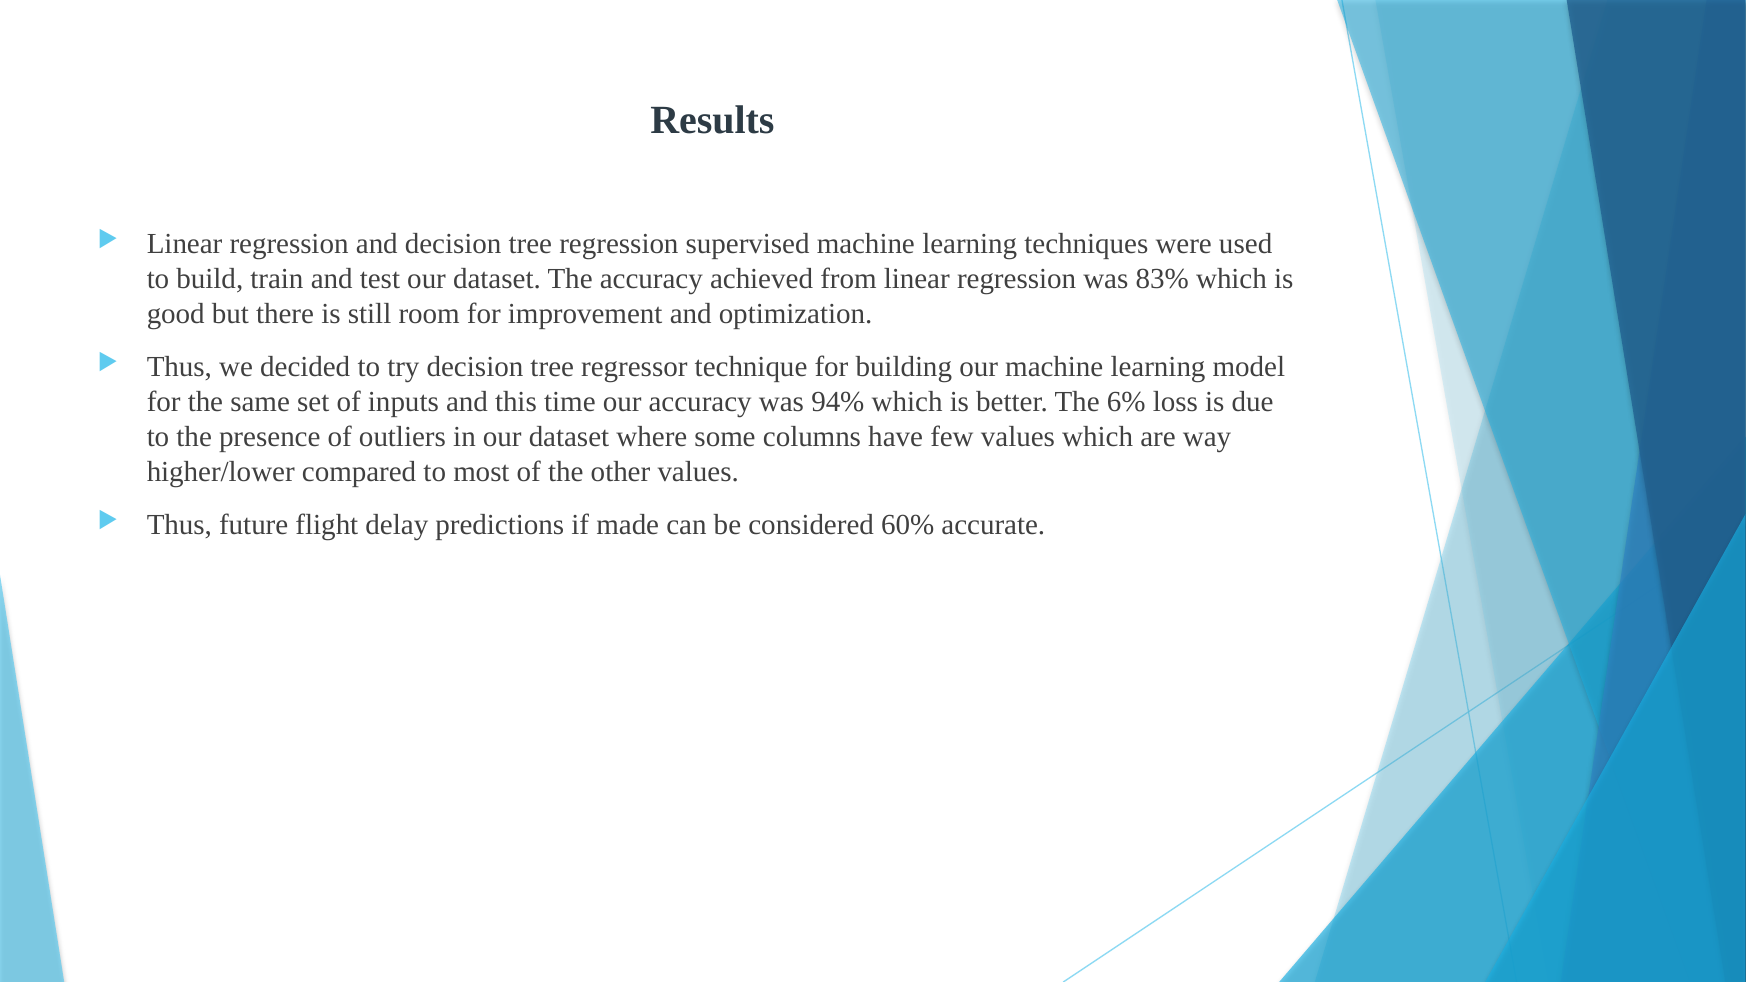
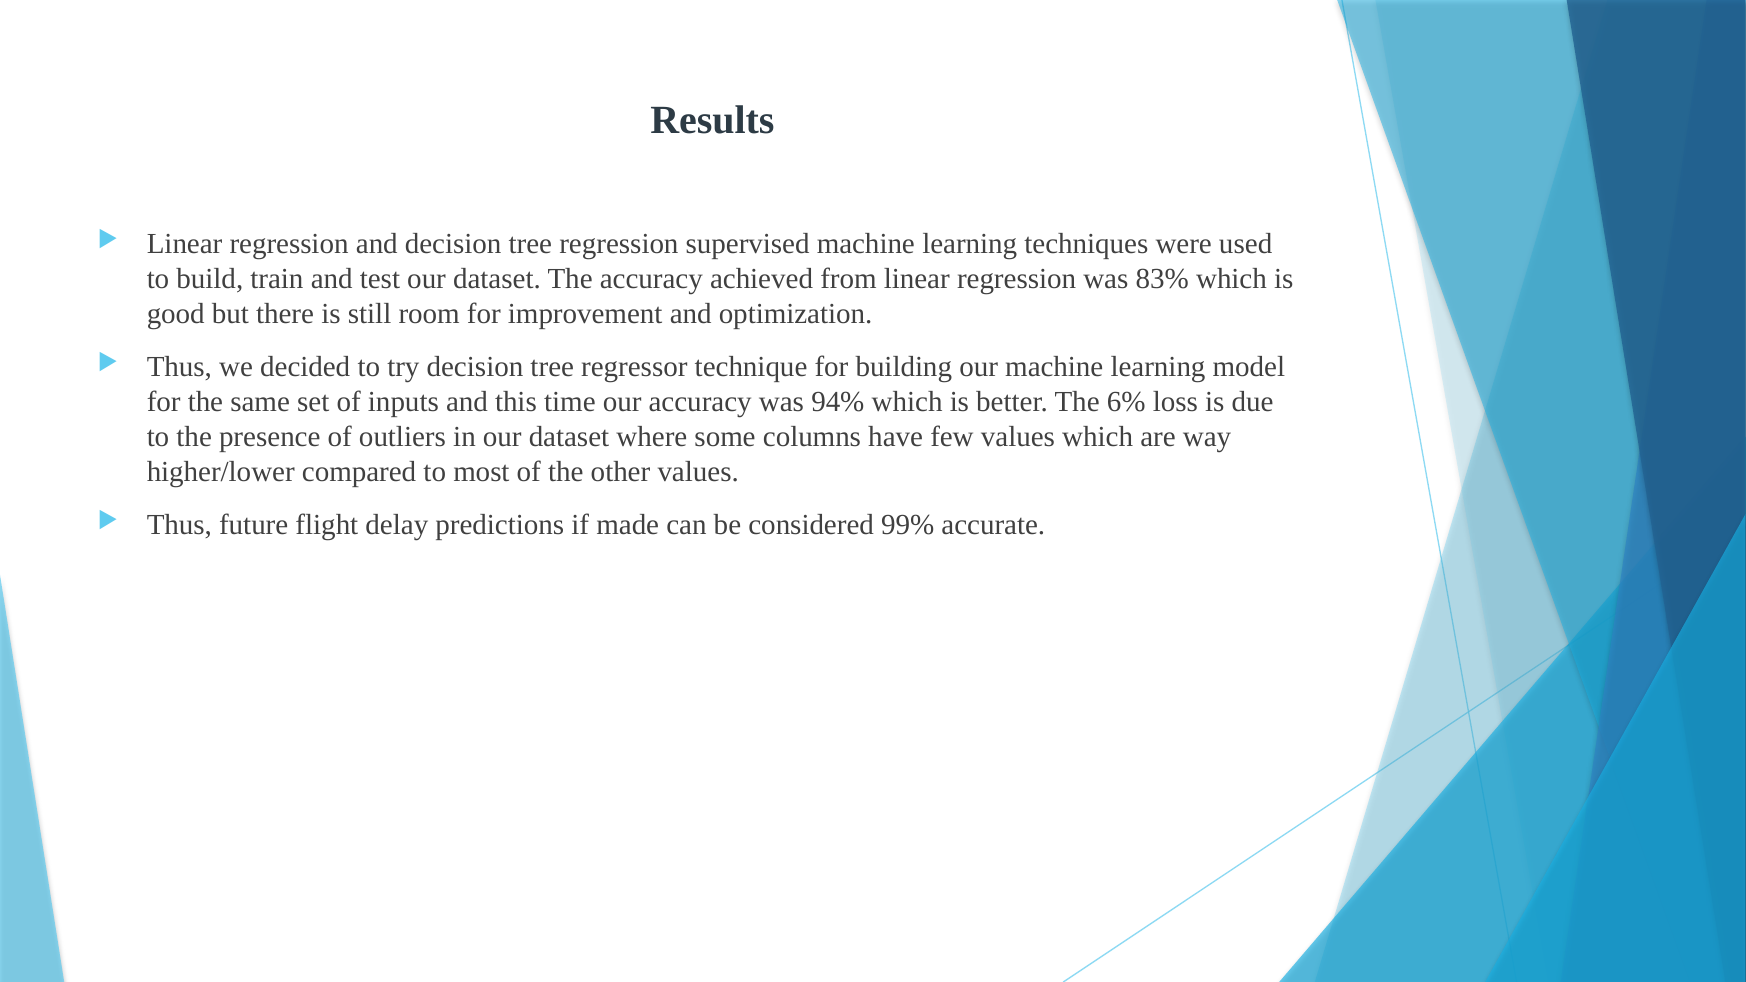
60%: 60% -> 99% (908, 525)
